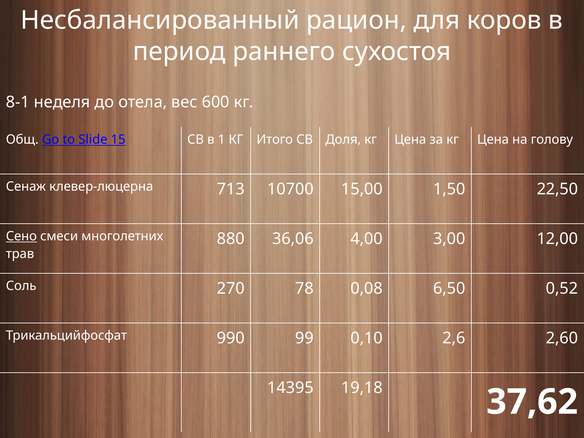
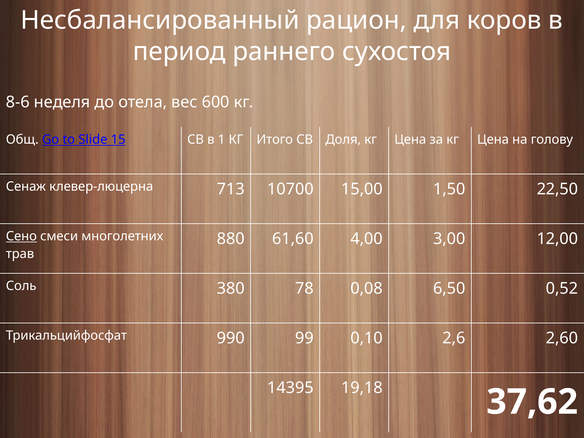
8-1: 8-1 -> 8-6 (18, 102)
36,06: 36,06 -> 61,60 (293, 239)
270: 270 -> 380 (231, 288)
